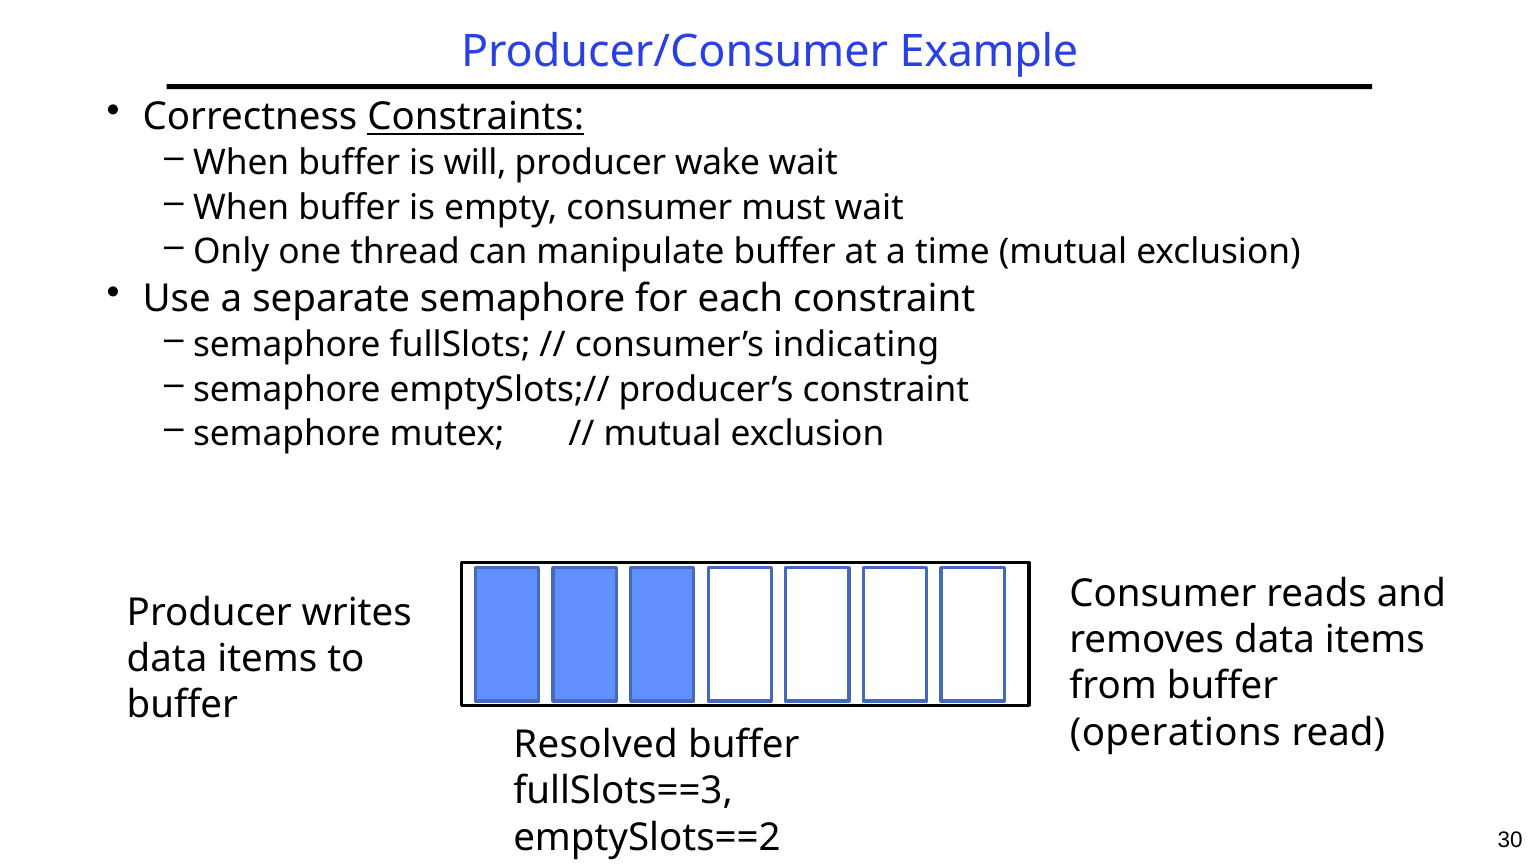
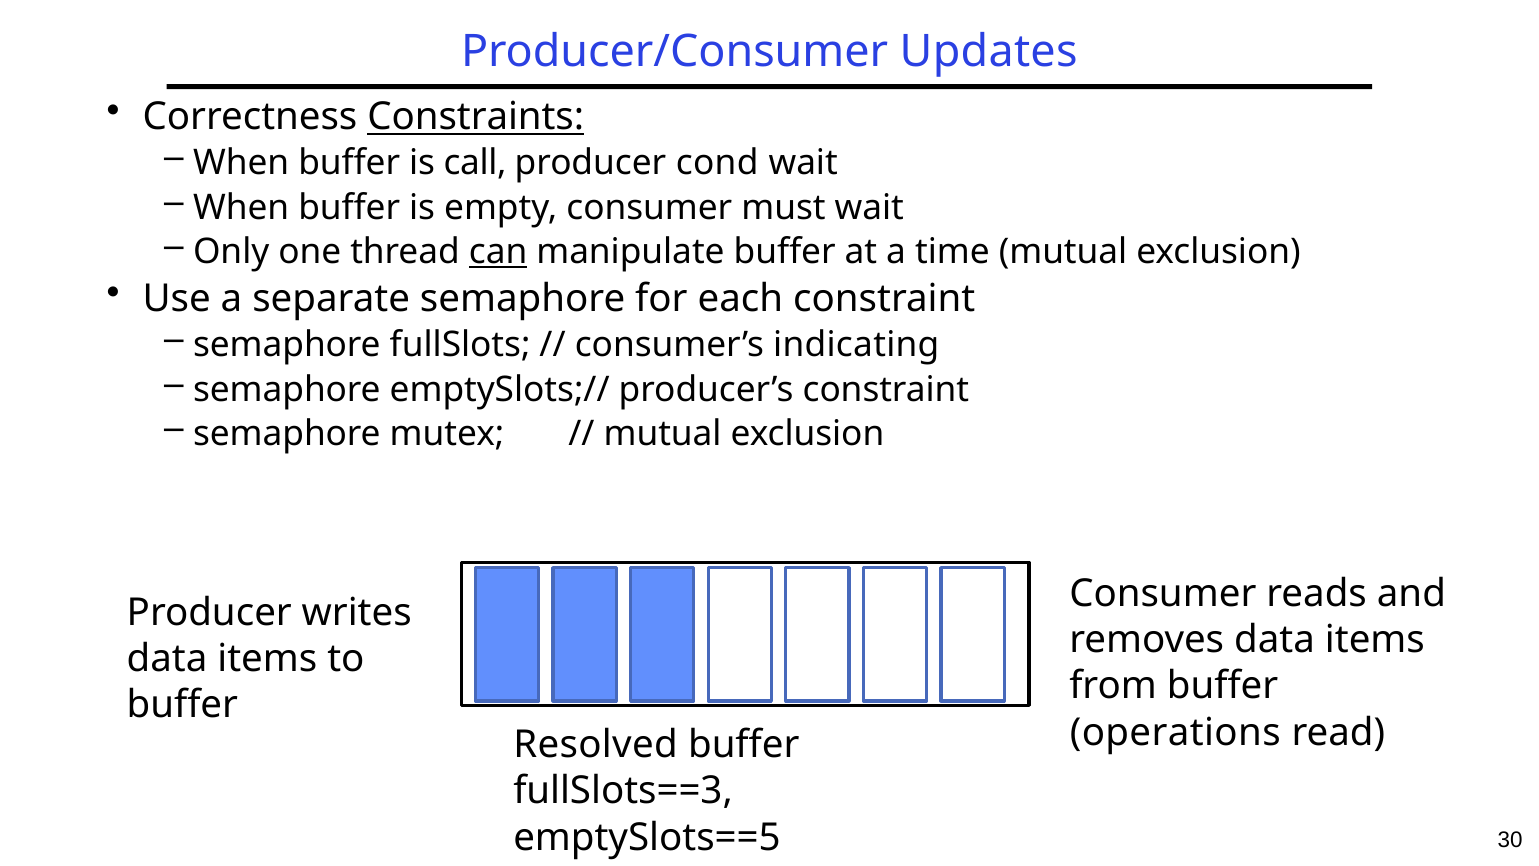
Example: Example -> Updates (989, 52)
will: will -> call (475, 163)
wake: wake -> cond (717, 163)
can underline: none -> present (498, 252)
emptySlots==2: emptySlots==2 -> emptySlots==5 (647, 837)
